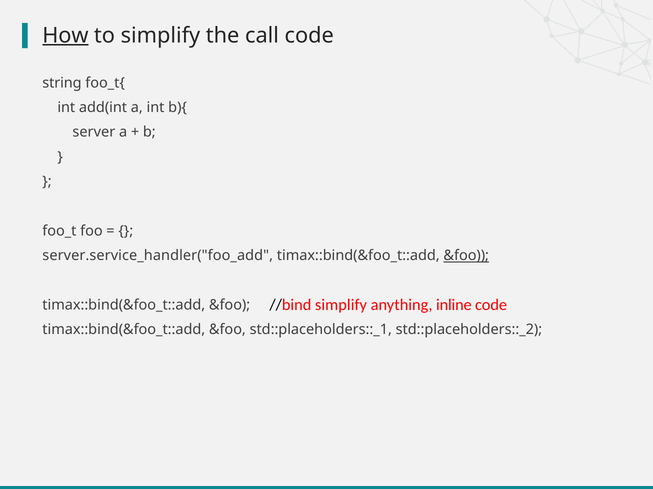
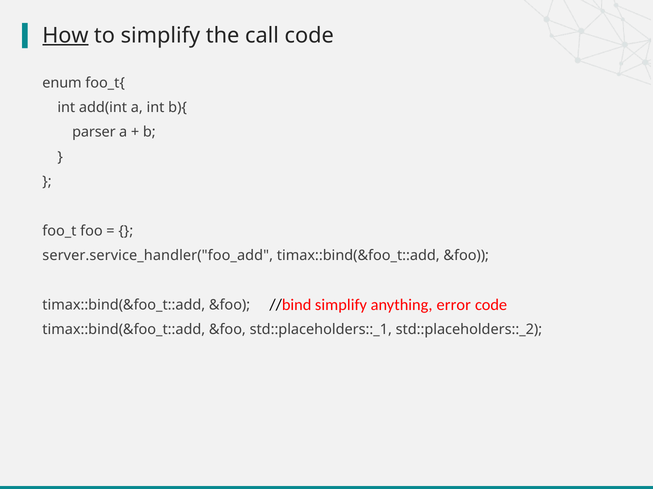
string: string -> enum (62, 83)
server: server -> parser (94, 132)
&foo underline: present -> none (466, 256)
inline: inline -> error (454, 305)
